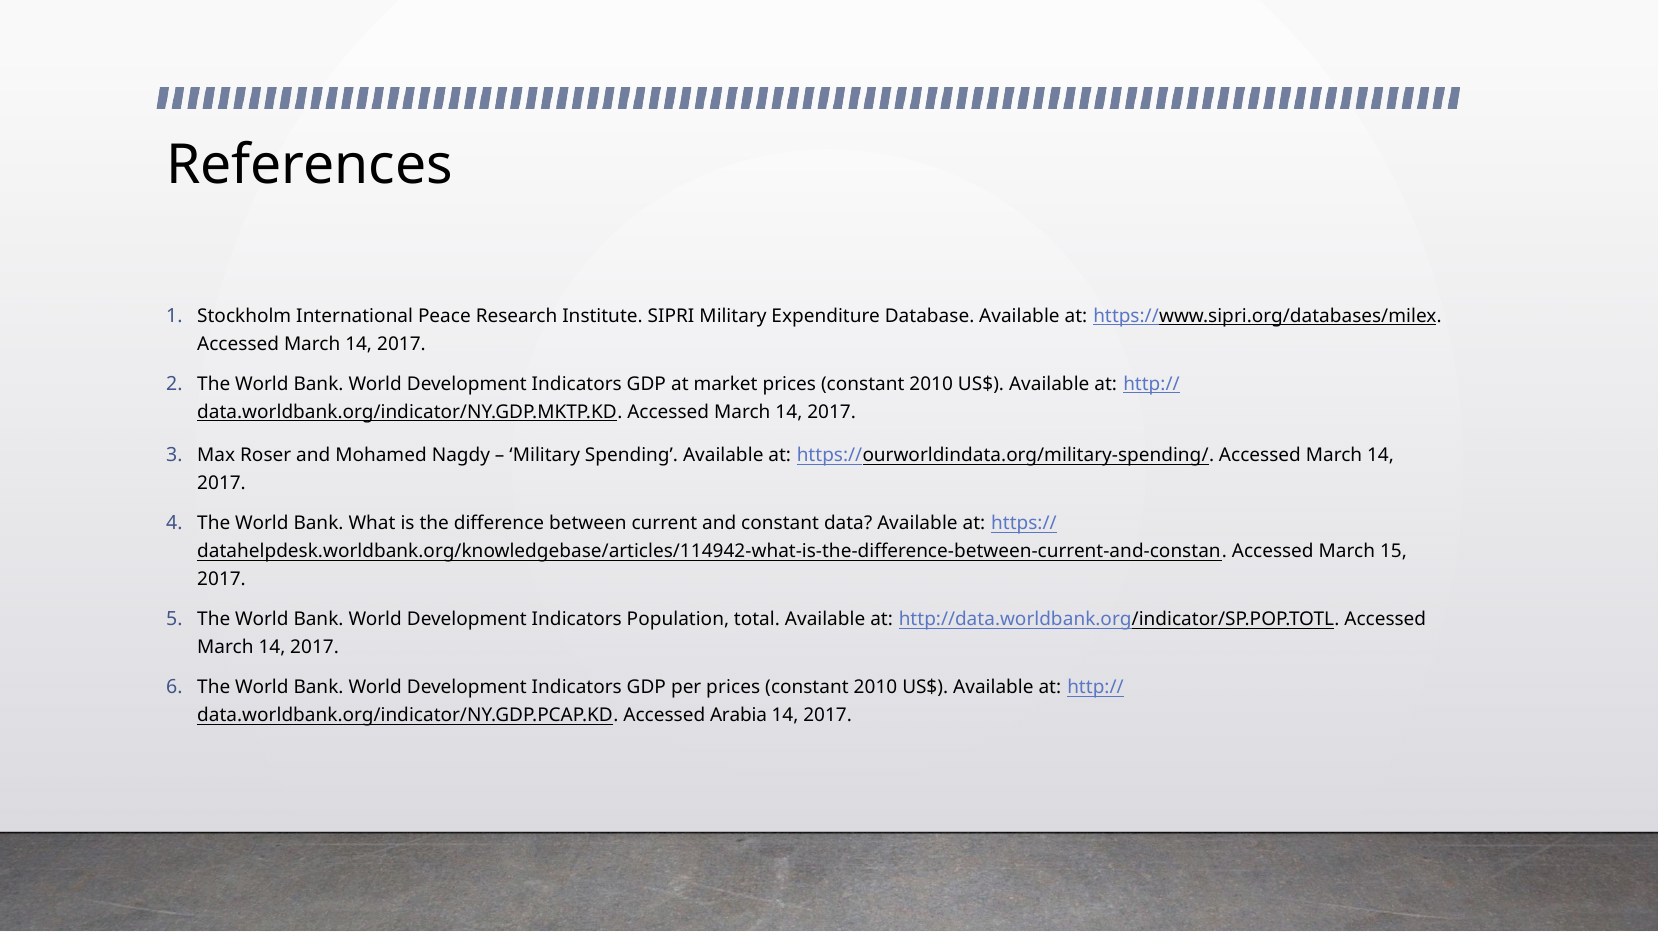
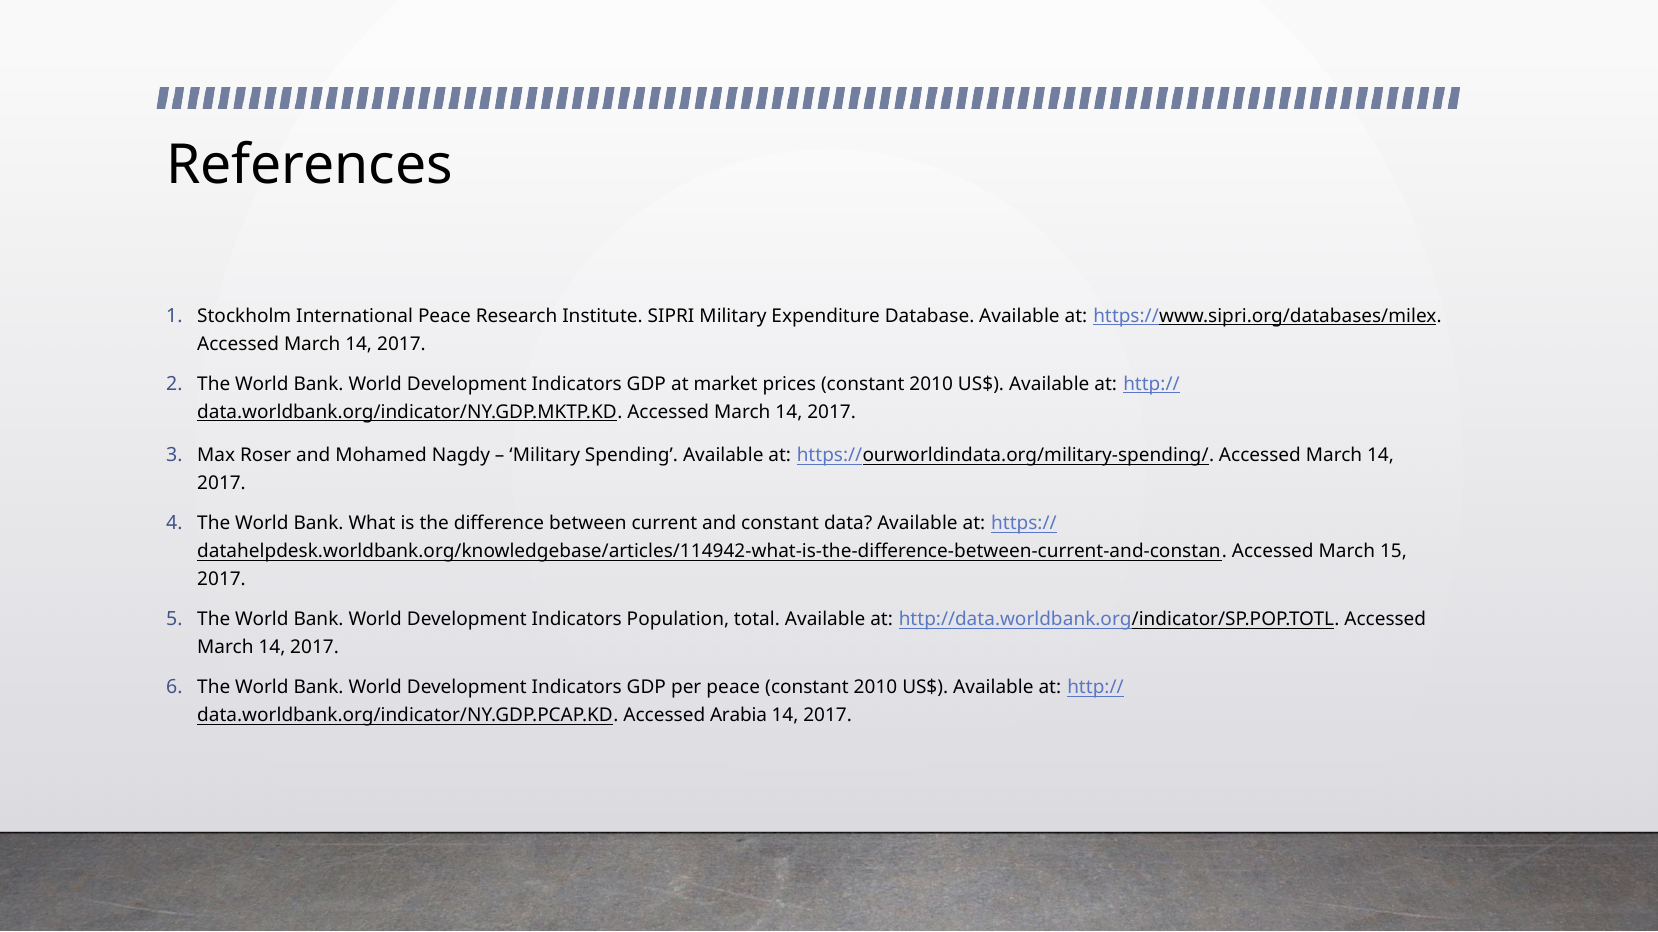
per prices: prices -> peace (733, 688)
